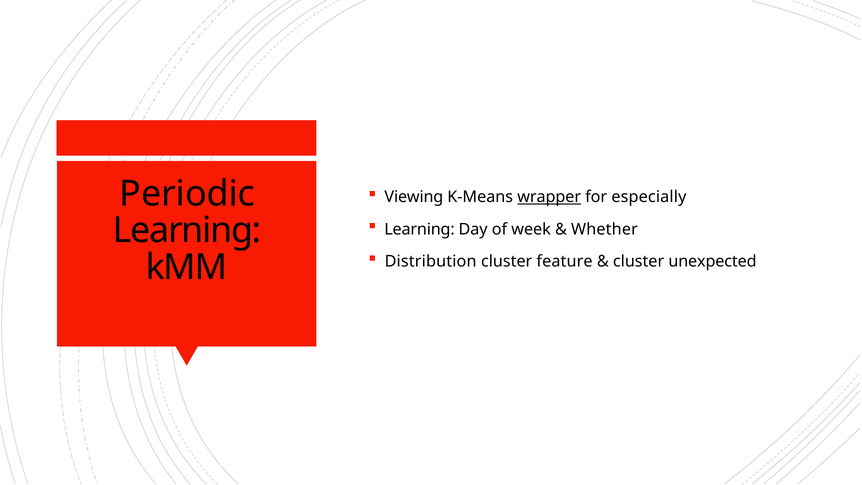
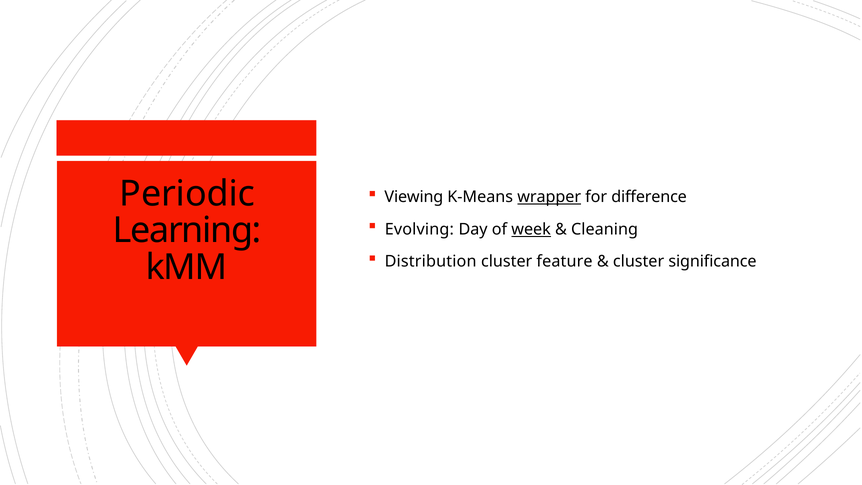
especially: especially -> difference (649, 197)
Learning: Learning -> Evolving (419, 229)
week underline: none -> present (531, 229)
Whether: Whether -> Cleaning (605, 229)
unexpected: unexpected -> significance (712, 262)
